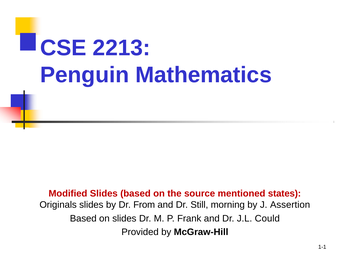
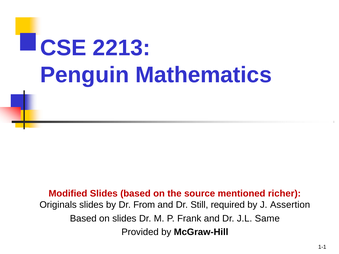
states: states -> richer (284, 194)
morning: morning -> required (228, 205)
Could: Could -> Same (267, 219)
